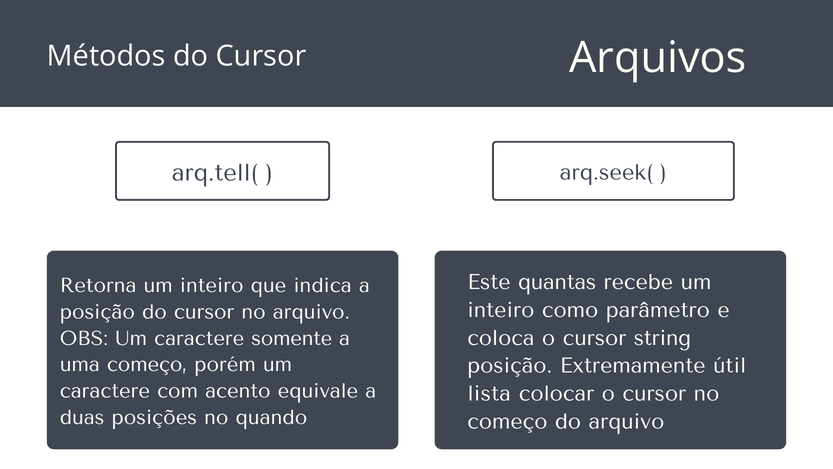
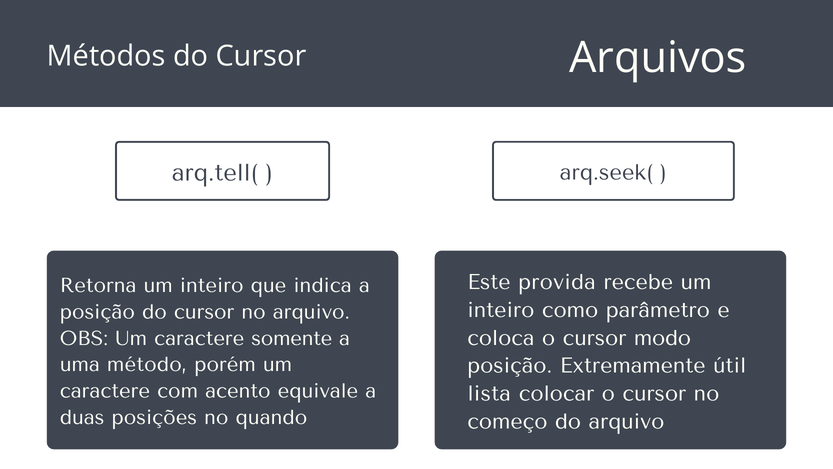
quantas: quantas -> provida (557, 282)
string: string -> modo (662, 338)
uma começo: começo -> método (147, 364)
